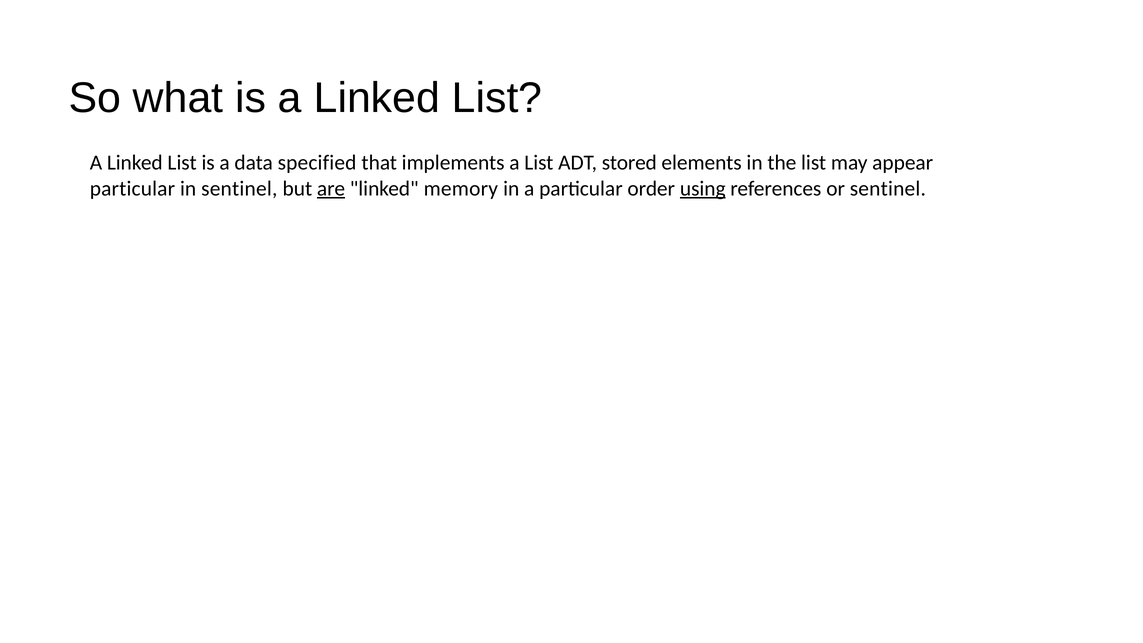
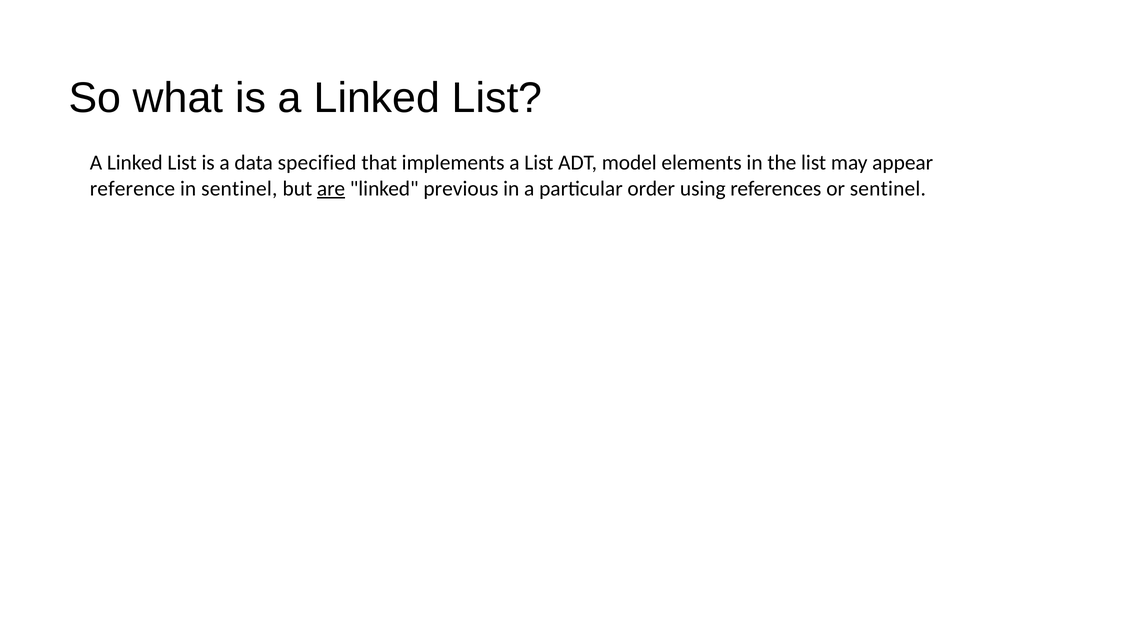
stored: stored -> model (629, 163)
particular: particular -> reference (132, 189)
memory: memory -> previous (461, 189)
using underline: present -> none (703, 189)
